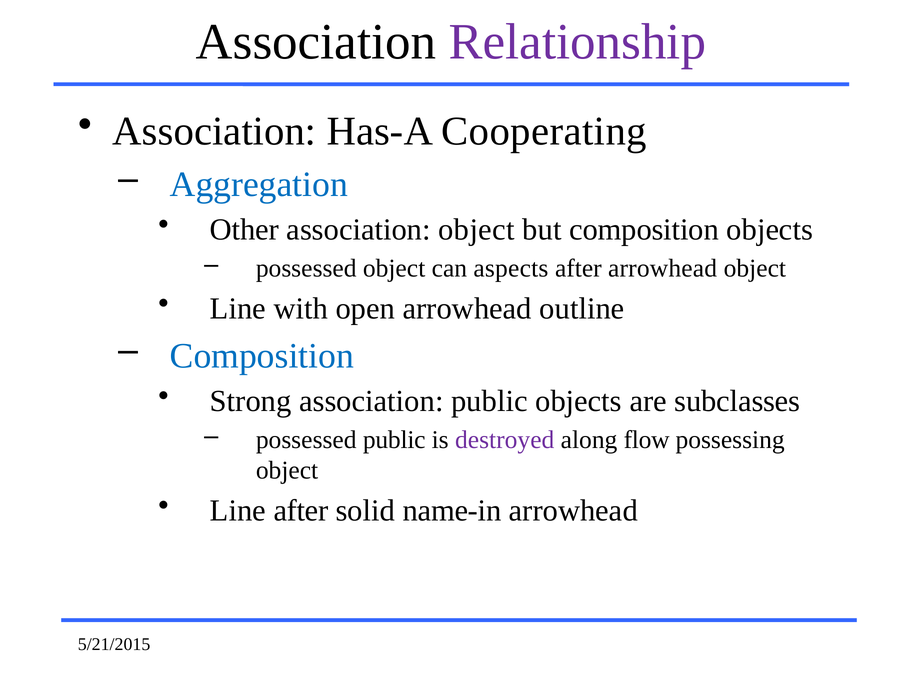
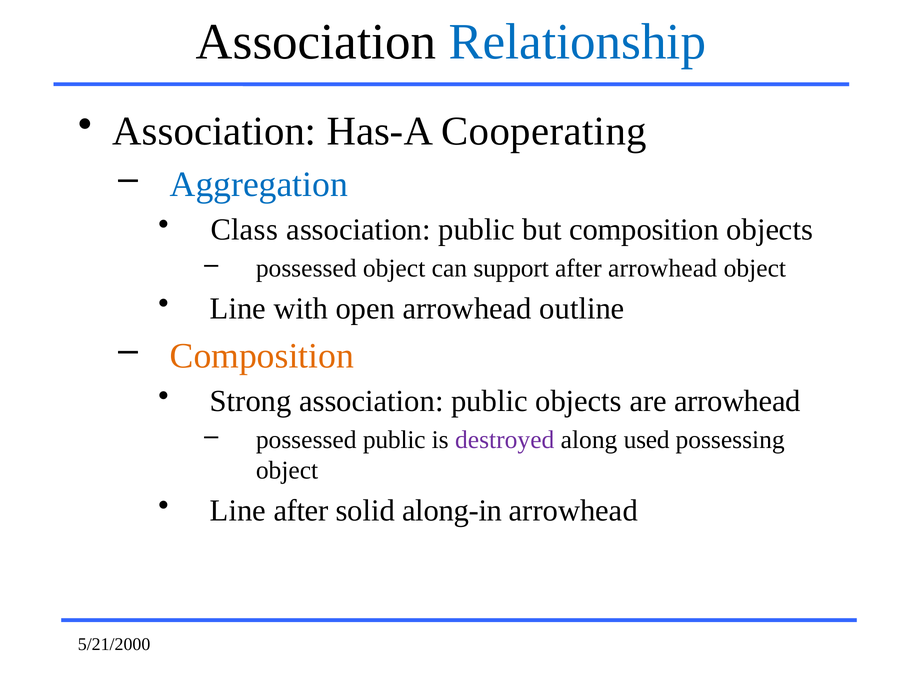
Relationship colour: purple -> blue (577, 42)
Other: Other -> Class (244, 230)
object: object -> public (477, 230)
aspects: aspects -> support (511, 268)
Composition colour: blue -> orange (262, 355)
are subclasses: subclasses -> arrowhead (737, 401)
flow: flow -> used (647, 439)
name-in: name-in -> along-in (452, 510)
5/21/2015: 5/21/2015 -> 5/21/2000 (114, 644)
